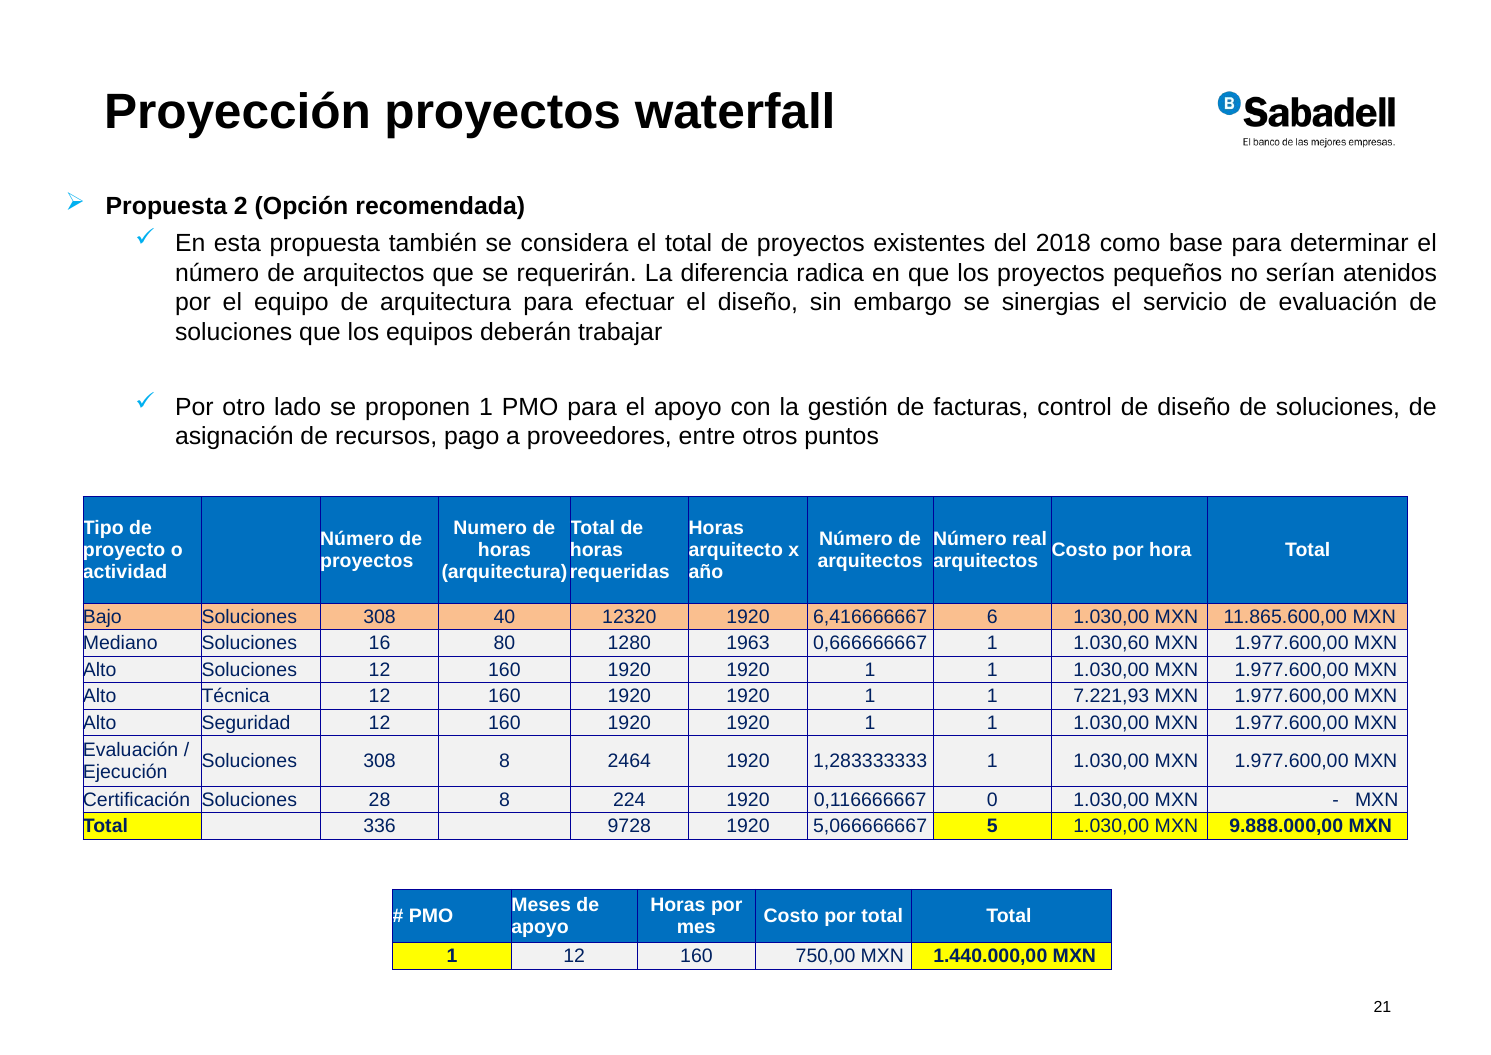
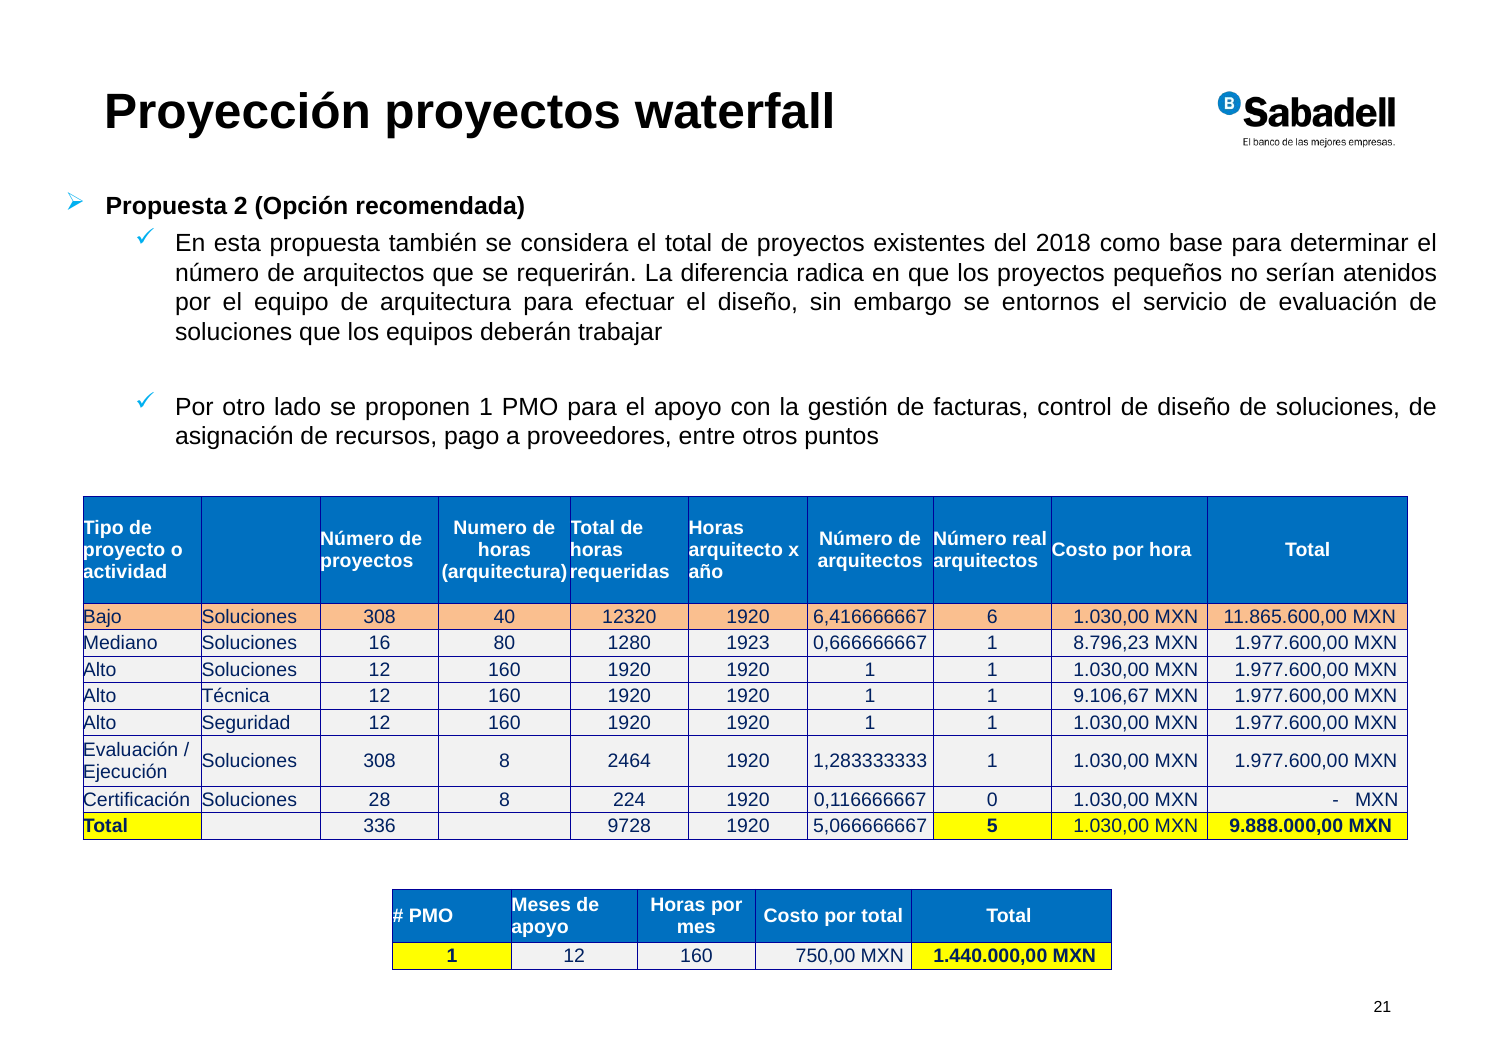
sinergias: sinergias -> entornos (1051, 303)
1963: 1963 -> 1923 (748, 643)
1.030,60: 1.030,60 -> 8.796,23 (1111, 643)
7.221,93: 7.221,93 -> 9.106,67 (1111, 696)
